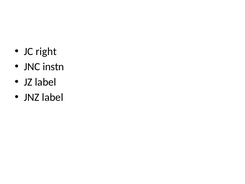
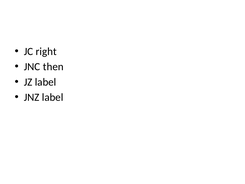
instn: instn -> then (53, 67)
